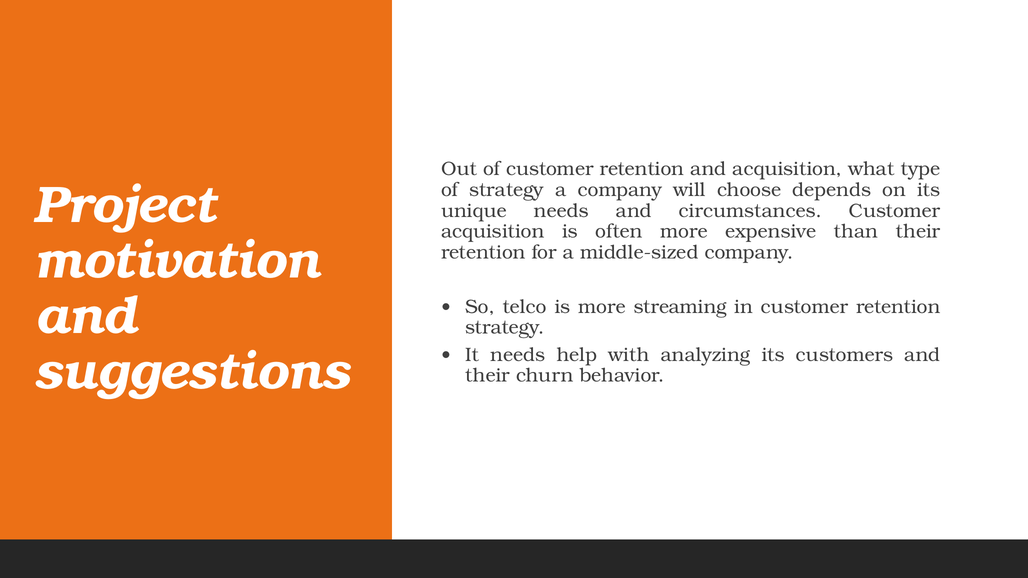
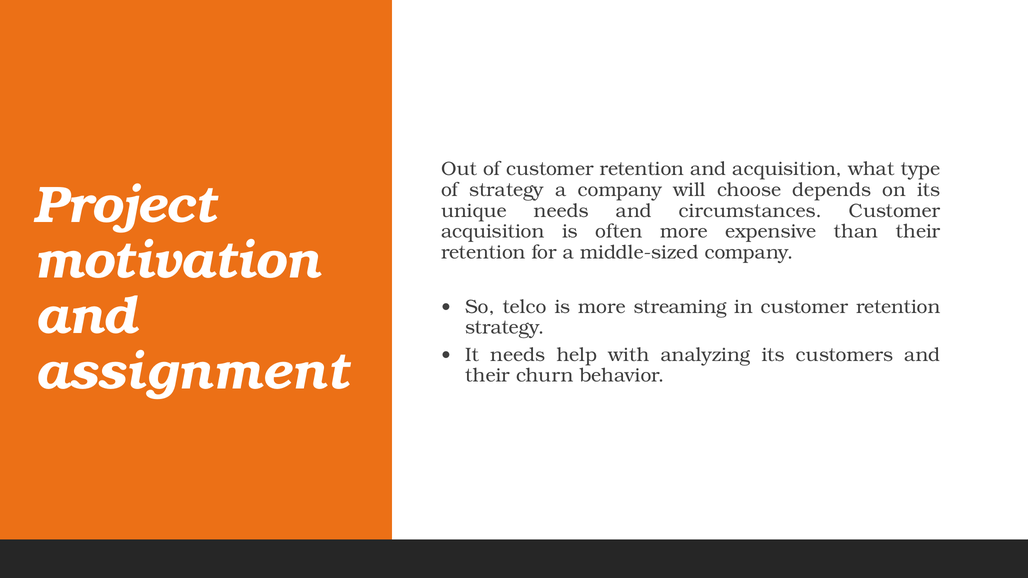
suggestions: suggestions -> assignment (192, 372)
